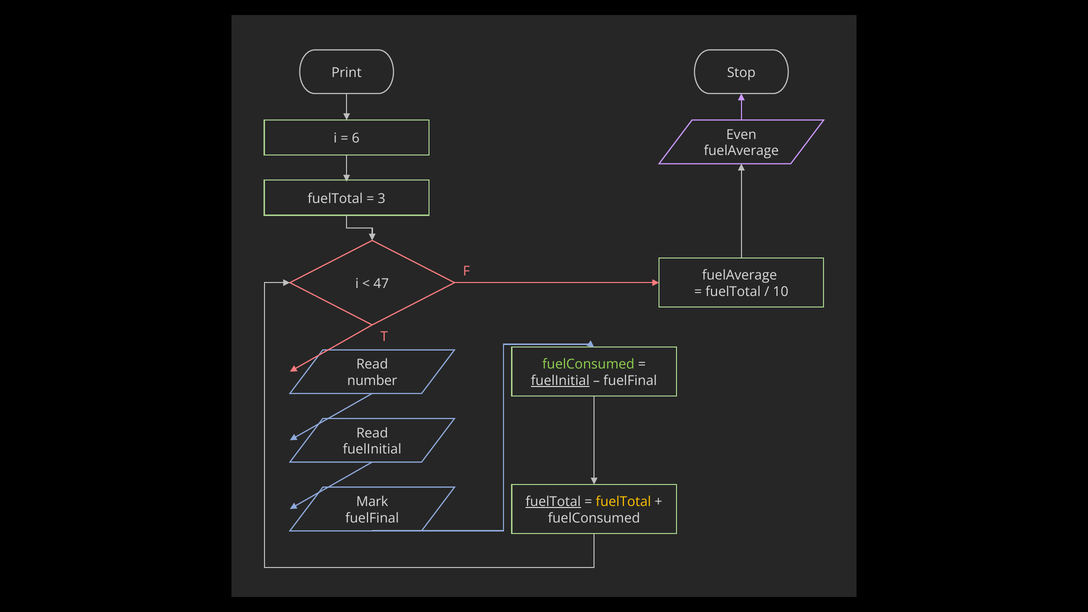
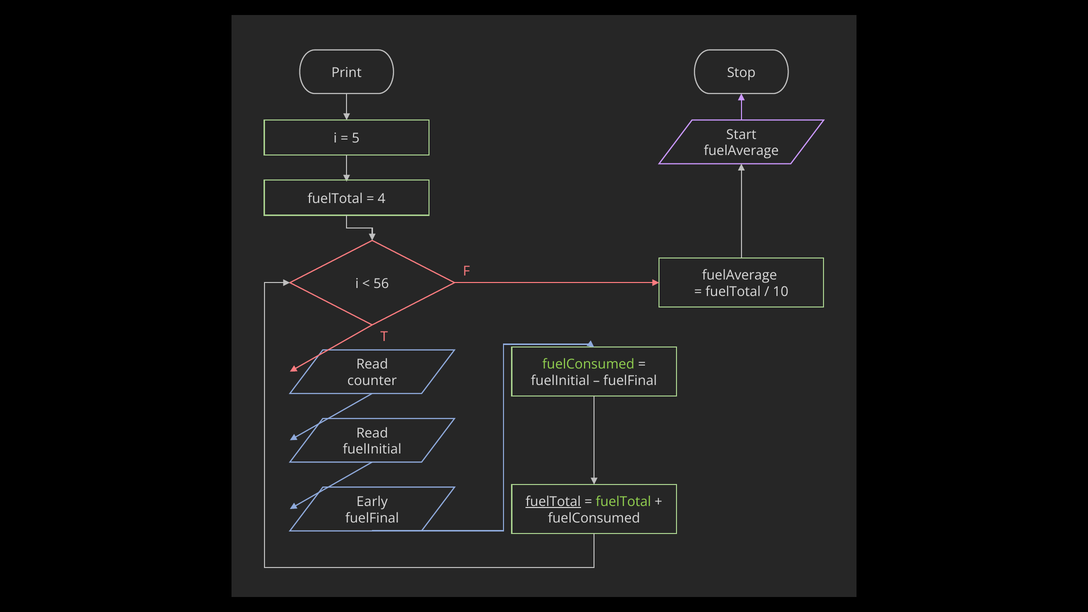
Even: Even -> Start (741, 135)
6: 6 -> 5 (356, 139)
3: 3 -> 4 (382, 199)
47: 47 -> 56 (381, 284)
number: number -> counter (372, 381)
fuelInitial underline: present -> none (560, 381)
Mark: Mark -> Early (372, 502)
fuelTotal colour: yellow -> light green (623, 502)
